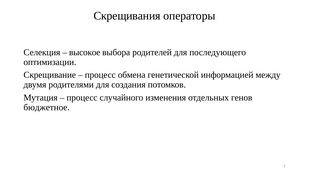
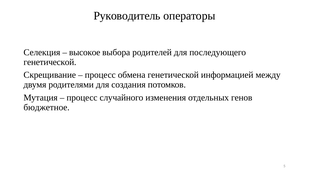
Скрещивания: Скрещивания -> Руководитель (127, 16)
оптимизации: оптимизации -> генетической (50, 62)
